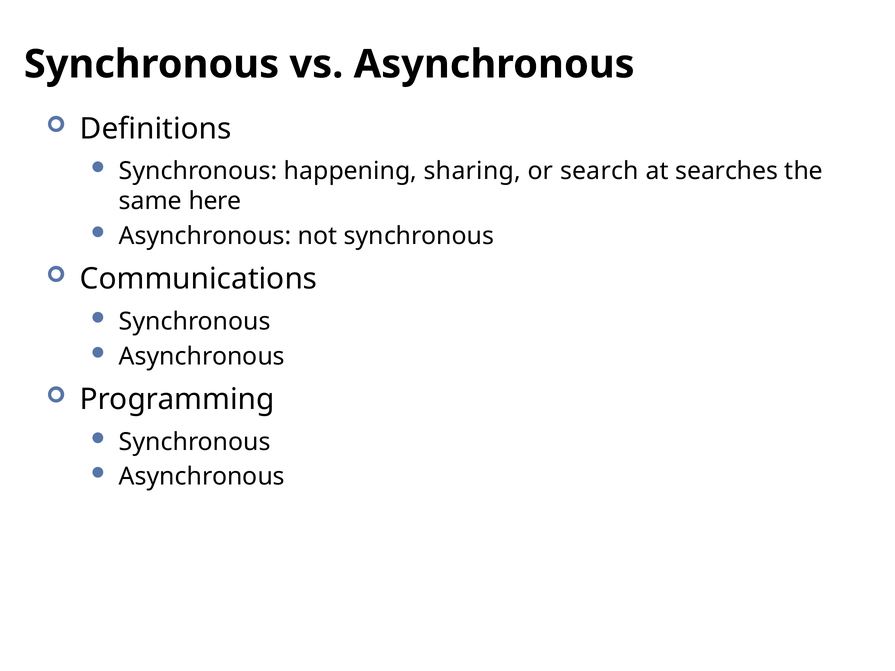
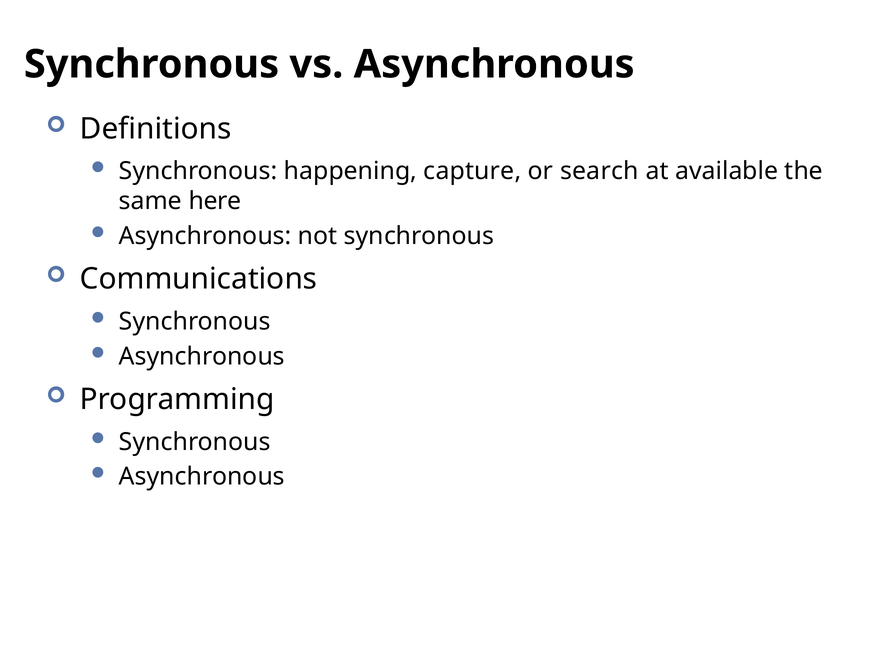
sharing: sharing -> capture (472, 171)
searches: searches -> available (727, 171)
